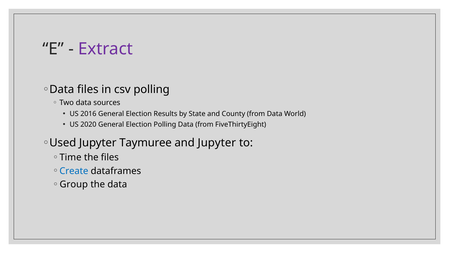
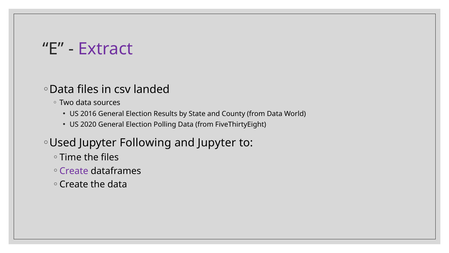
csv polling: polling -> landed (152, 89)
Taymuree: Taymuree -> Following (145, 143)
Create colour: blue -> purple (74, 171)
Group: Group -> Create (74, 184)
